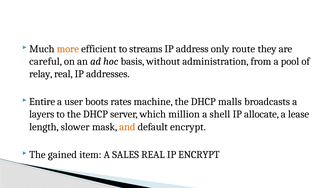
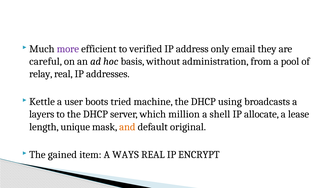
more colour: orange -> purple (68, 49)
streams: streams -> verified (146, 49)
route: route -> email (243, 49)
Entire: Entire -> Kettle (42, 102)
rates: rates -> tried (121, 102)
malls: malls -> using (230, 102)
slower: slower -> unique (75, 127)
default encrypt: encrypt -> original (188, 127)
SALES: SALES -> WAYS (126, 155)
